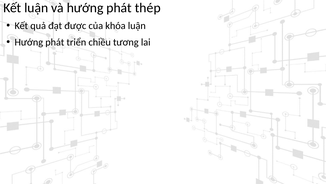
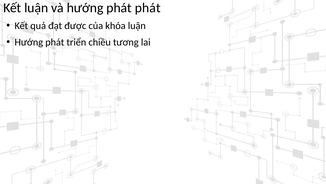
phát thép: thép -> phát (148, 8)
